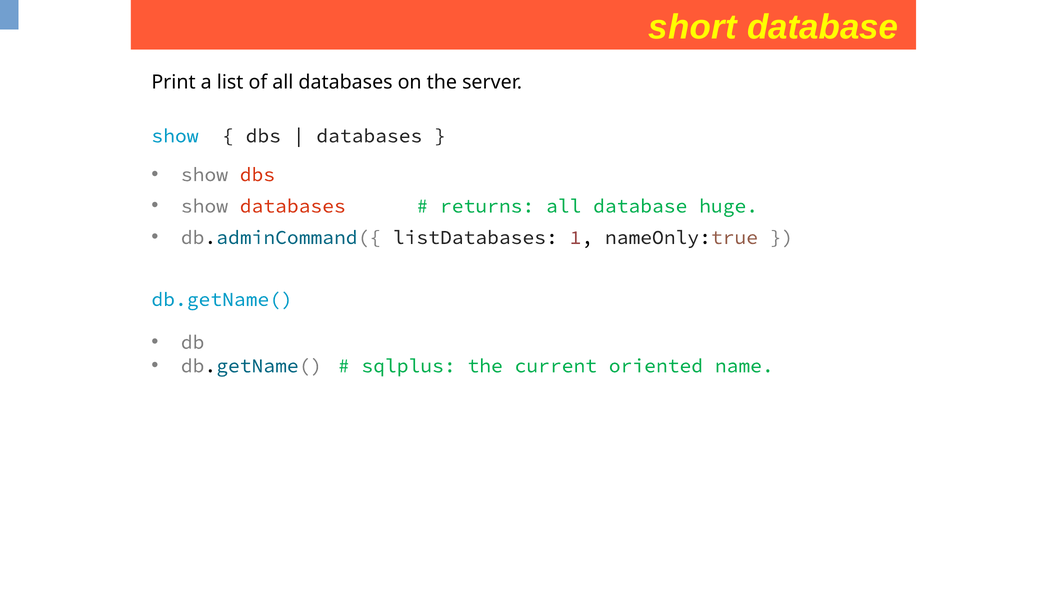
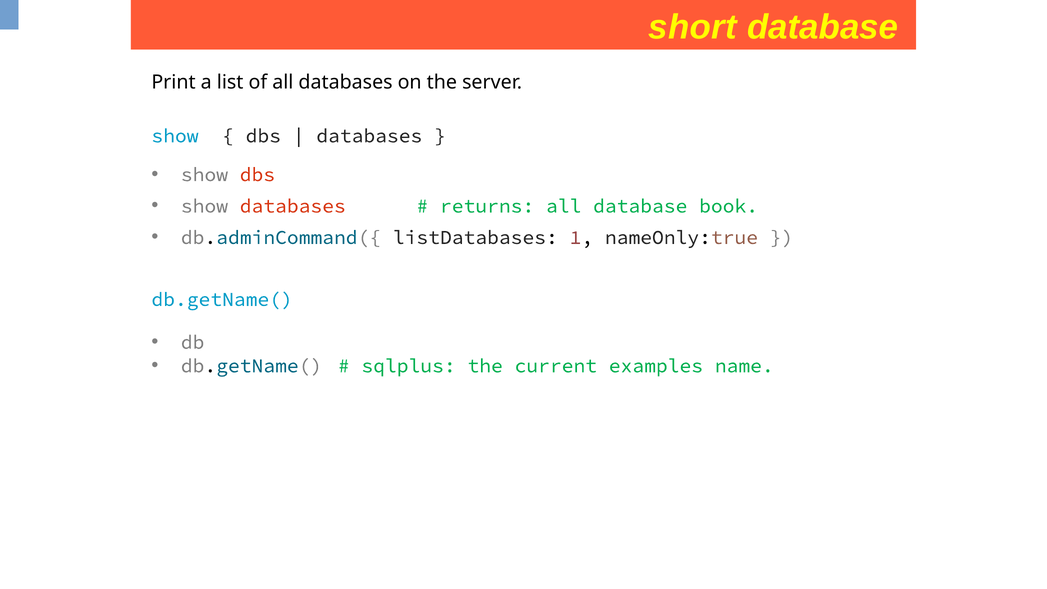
huge: huge -> book (729, 206)
oriented: oriented -> examples (656, 366)
